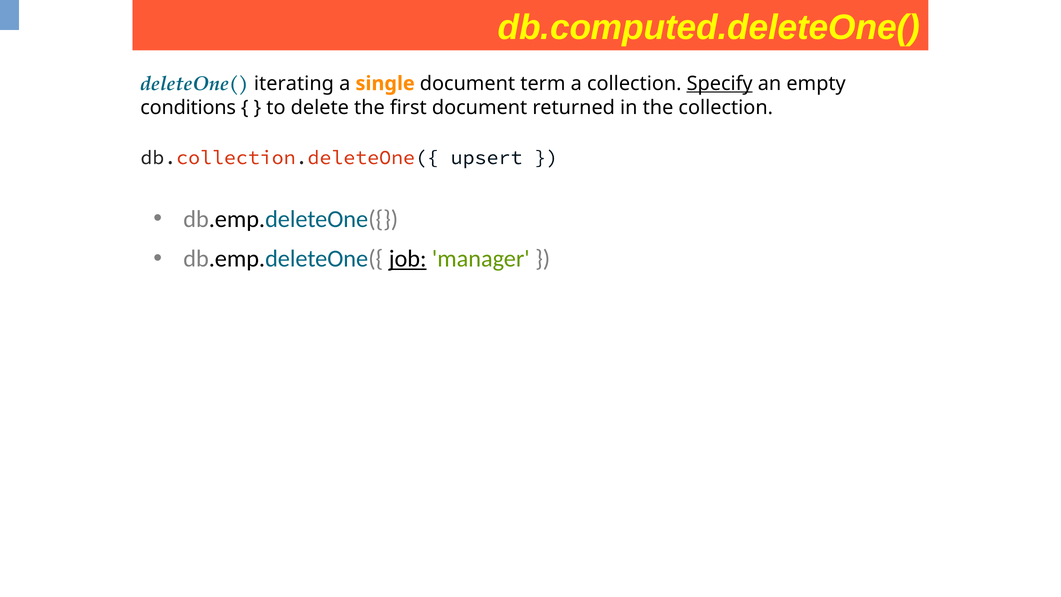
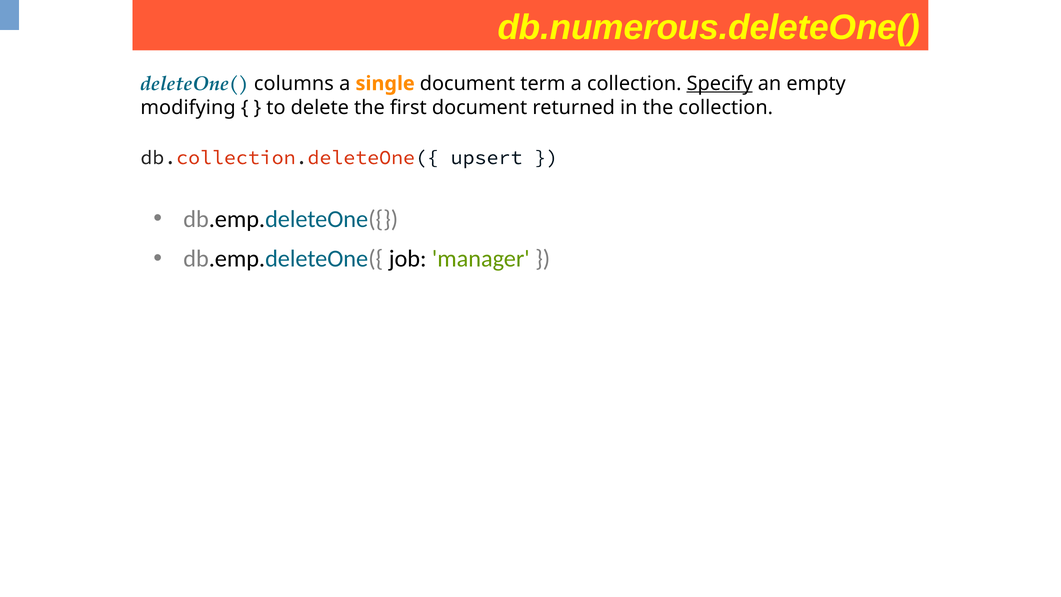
db.computed.deleteOne(: db.computed.deleteOne( -> db.numerous.deleteOne( (709, 28)
iterating: iterating -> columns (294, 84)
conditions: conditions -> modifying (188, 107)
job underline: present -> none (408, 259)
